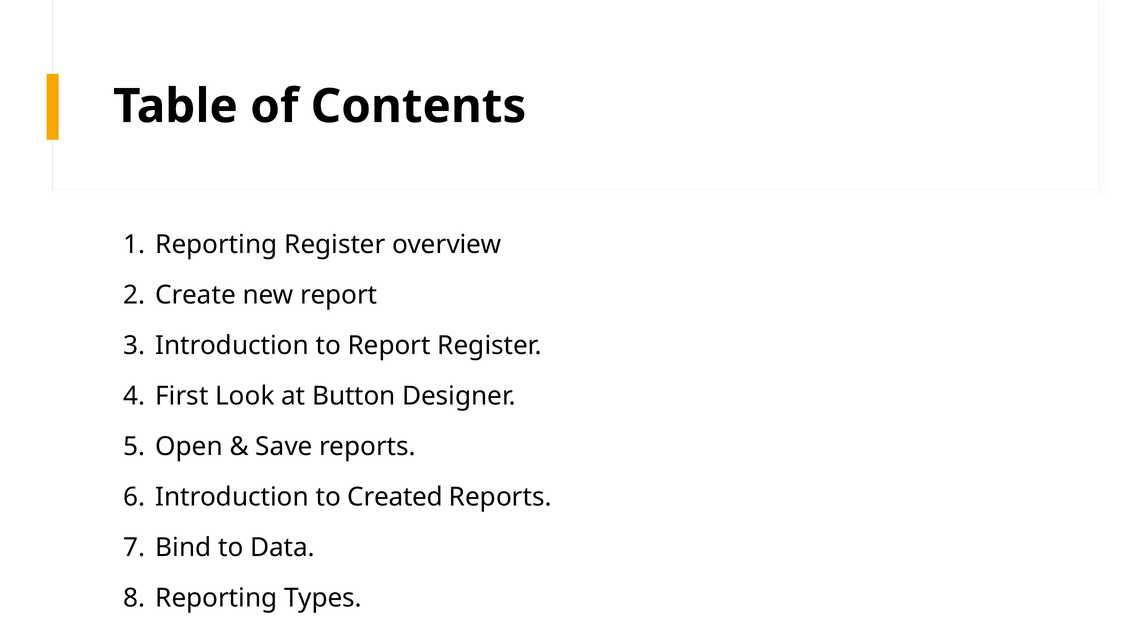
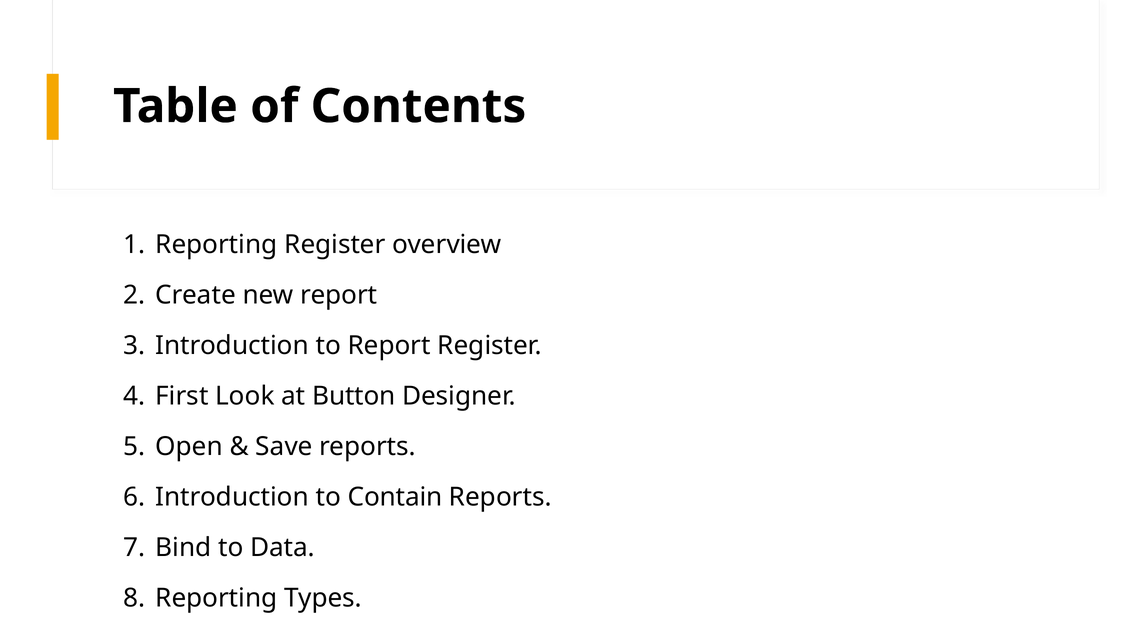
Created: Created -> Contain (395, 497)
